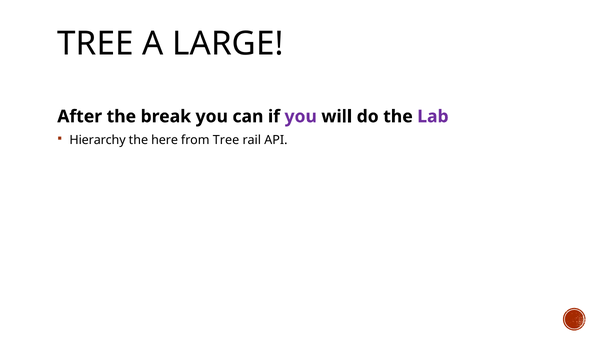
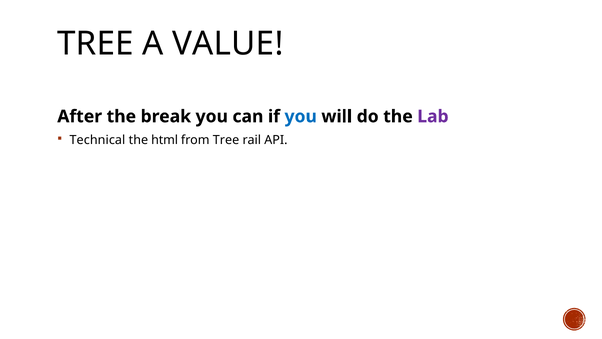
LARGE: LARGE -> VALUE (228, 44)
you colour: purple -> blue (301, 116)
Hierarchy: Hierarchy -> Technical (97, 140)
here: here -> html (165, 140)
